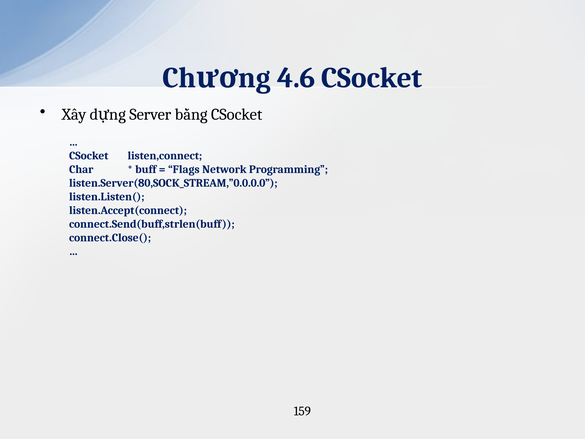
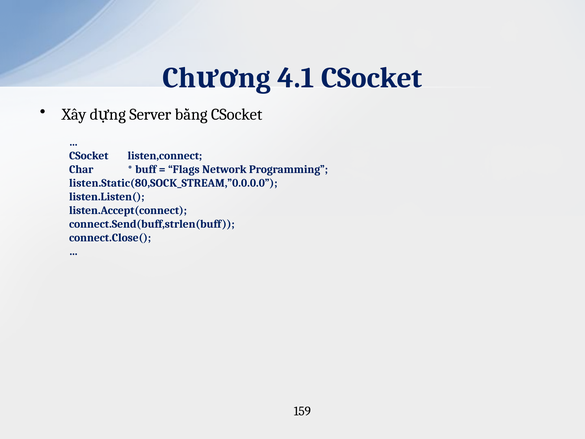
4.6: 4.6 -> 4.1 (296, 78)
listen.Server(80,SOCK_STREAM,”0.0.0.0: listen.Server(80,SOCK_STREAM,”0.0.0.0 -> listen.Static(80,SOCK_STREAM,”0.0.0.0 (173, 183)
